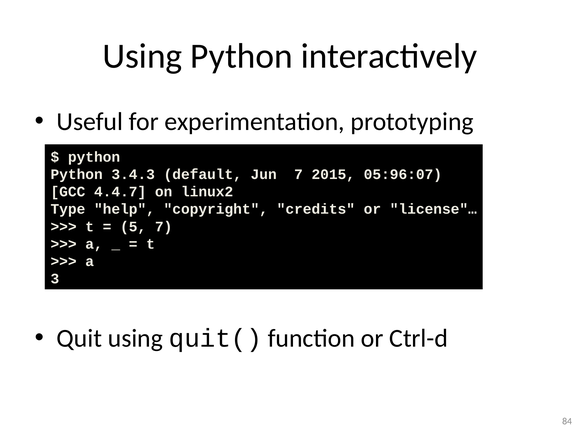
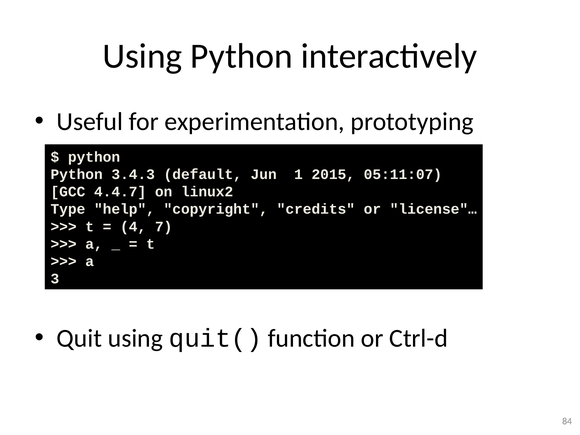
Jun 7: 7 -> 1 (298, 174)
05:96:07: 05:96:07 -> 05:11:07 (403, 174)
5: 5 -> 4 (133, 227)
